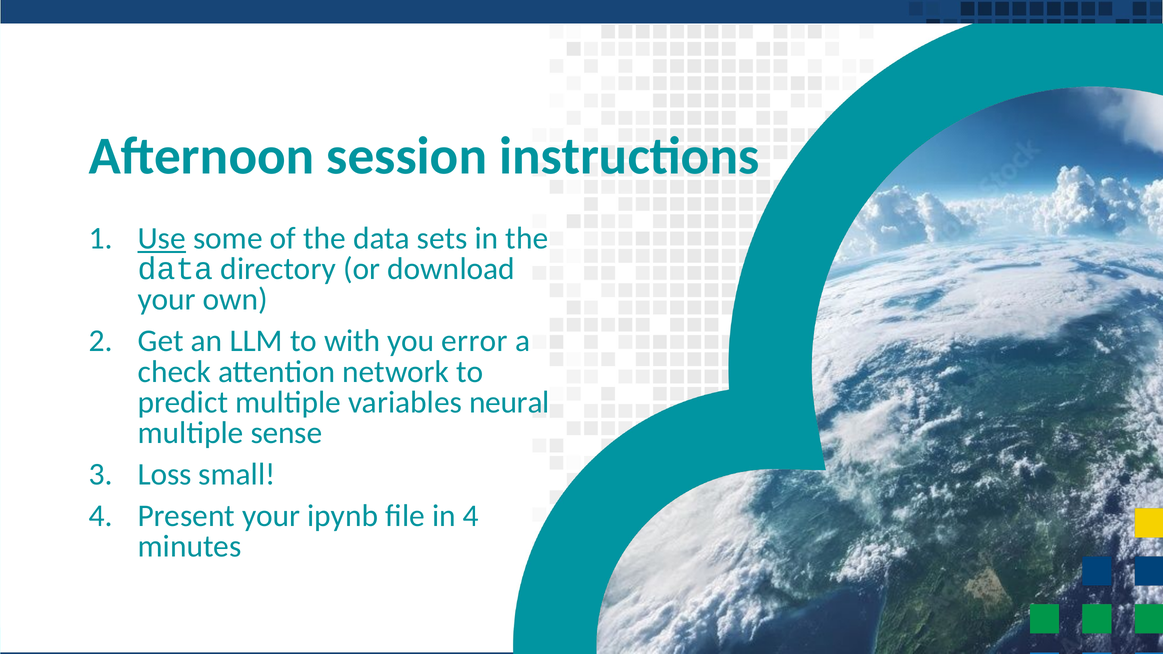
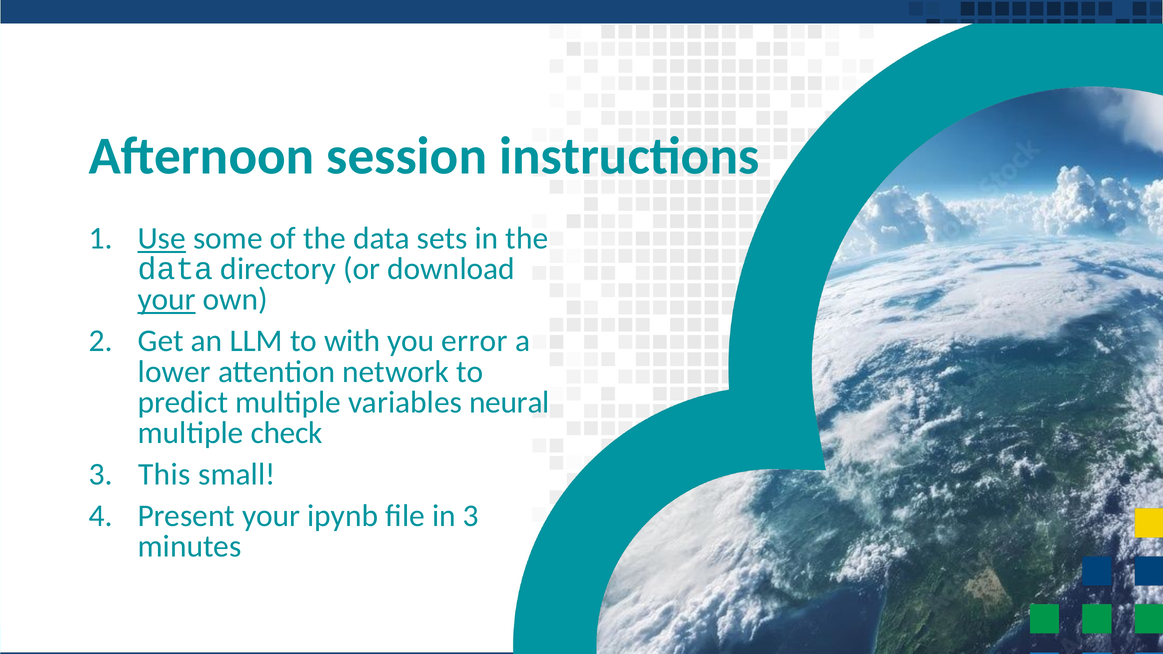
your underline: none -> present (167, 300)
check: check -> lower (174, 372)
sense: sense -> check (286, 433)
Loss: Loss -> This (164, 474)
in 4: 4 -> 3 (471, 516)
